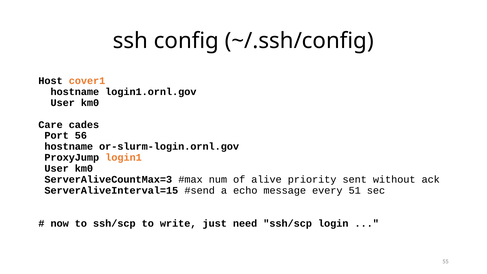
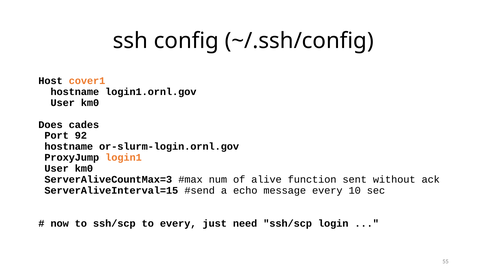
Care: Care -> Does (51, 125)
56: 56 -> 92 (81, 136)
priority: priority -> function (312, 179)
51: 51 -> 10 (355, 190)
to write: write -> every (178, 223)
